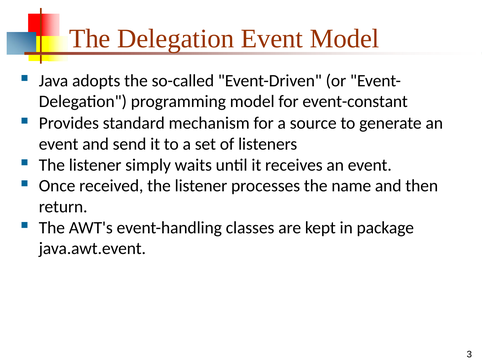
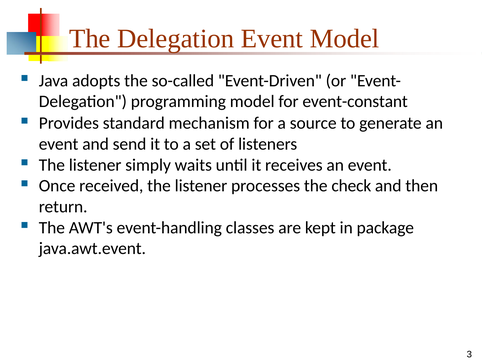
name: name -> check (351, 186)
